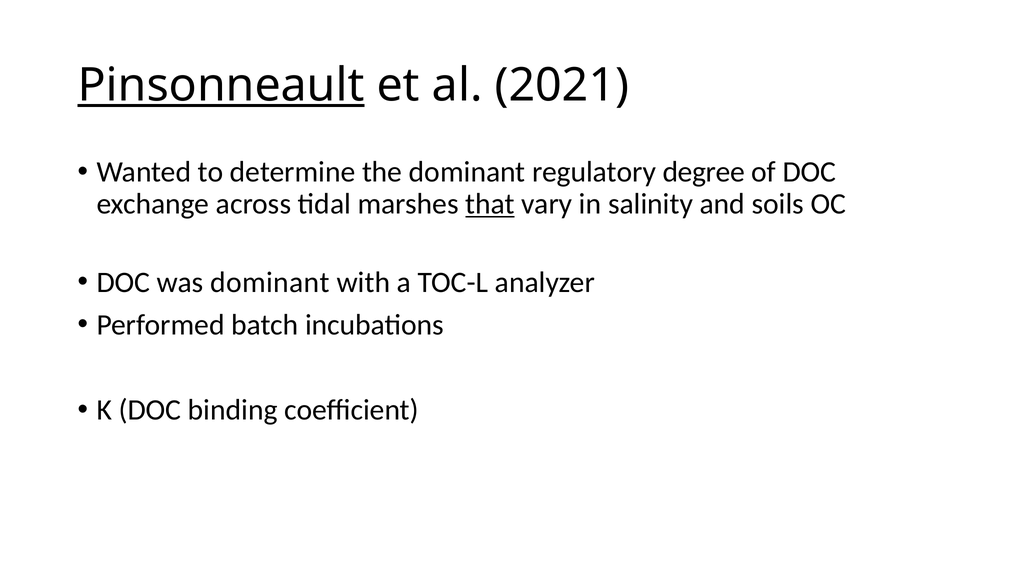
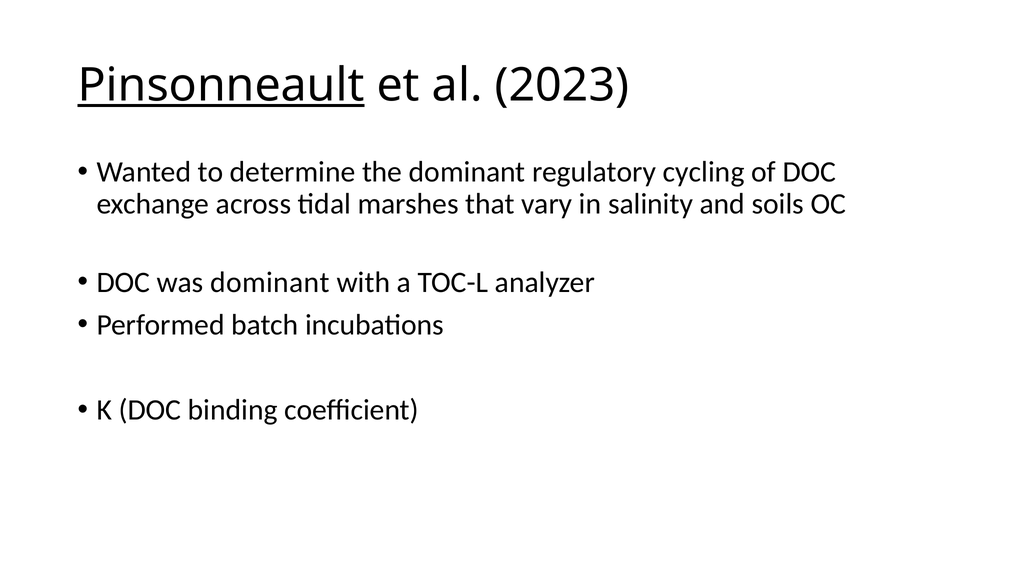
2021: 2021 -> 2023 (562, 85)
degree: degree -> cycling (704, 172)
that underline: present -> none (490, 204)
